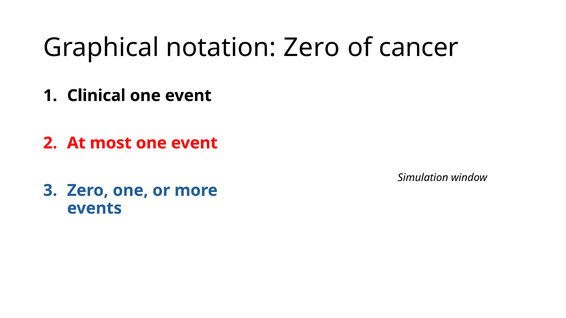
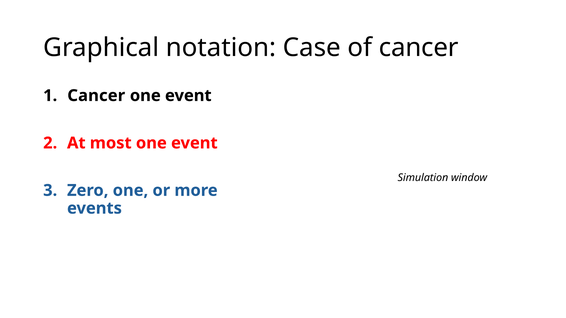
notation Zero: Zero -> Case (312, 48)
Clinical: Clinical -> Cancer (96, 96)
